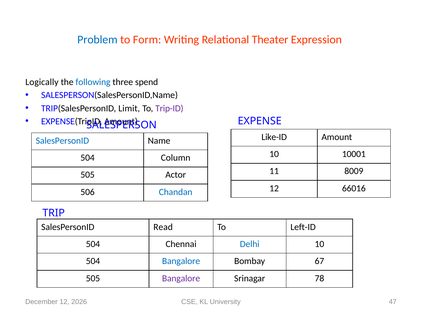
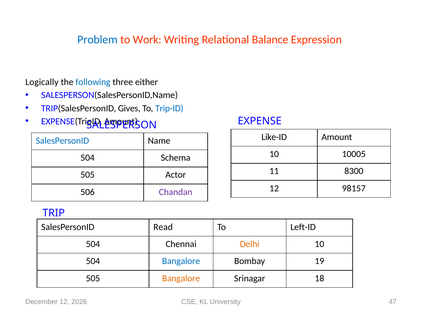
Form: Form -> Work (147, 40)
Theater: Theater -> Balance (270, 40)
spend: spend -> either (147, 82)
Limit: Limit -> Gives (129, 108)
Trip-ID colour: purple -> blue (169, 108)
10001: 10001 -> 10005 (354, 154)
Column: Column -> Schema (176, 158)
8009: 8009 -> 8300 (354, 171)
66016: 66016 -> 98157 (354, 189)
Chandan colour: blue -> purple (176, 192)
Delhi colour: blue -> orange (250, 244)
67: 67 -> 19 (319, 262)
Bangalore colour: purple -> orange (181, 279)
78: 78 -> 18 (319, 279)
